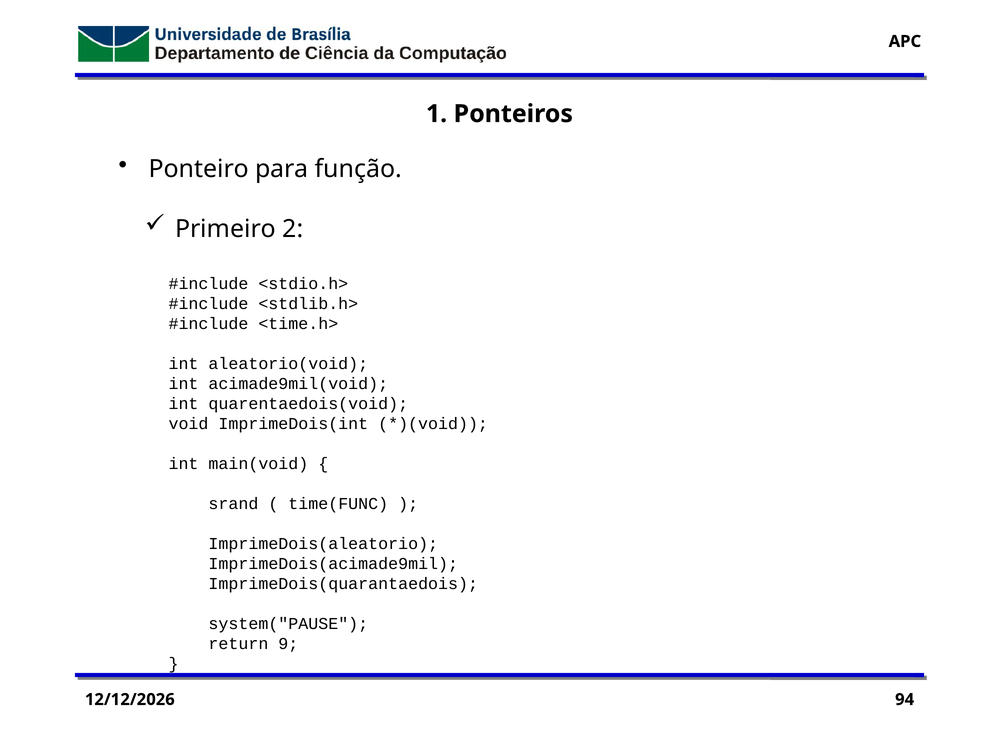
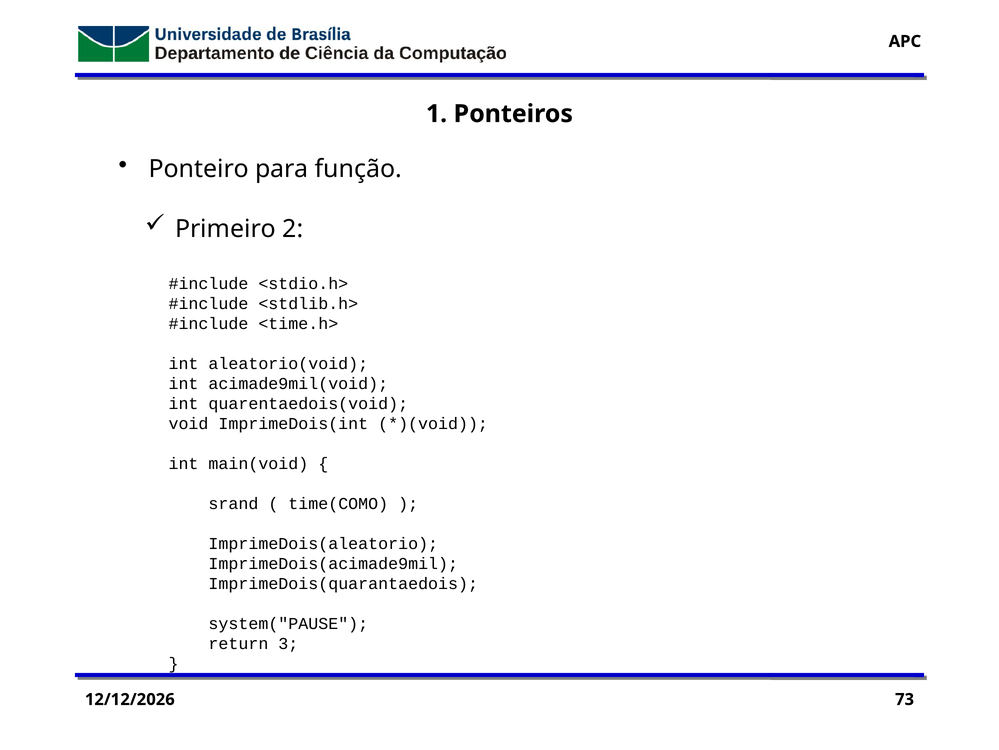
time(FUNC: time(FUNC -> time(COMO (338, 503)
9: 9 -> 3 (288, 643)
94: 94 -> 73 (905, 699)
